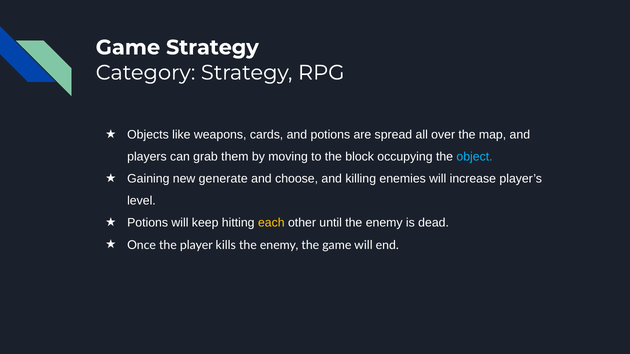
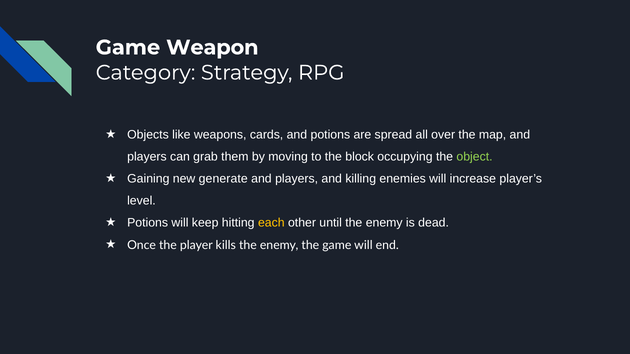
Game Strategy: Strategy -> Weapon (212, 48)
object colour: light blue -> light green (475, 157)
choose: choose -> players (297, 179)
